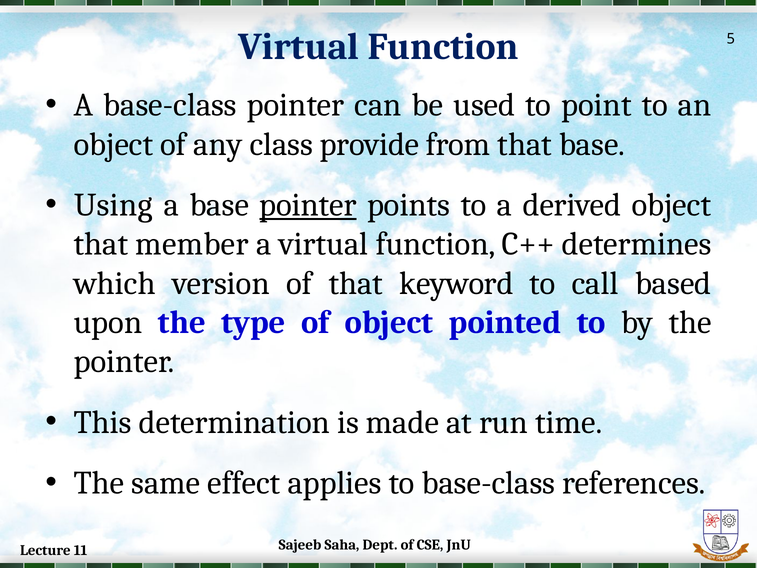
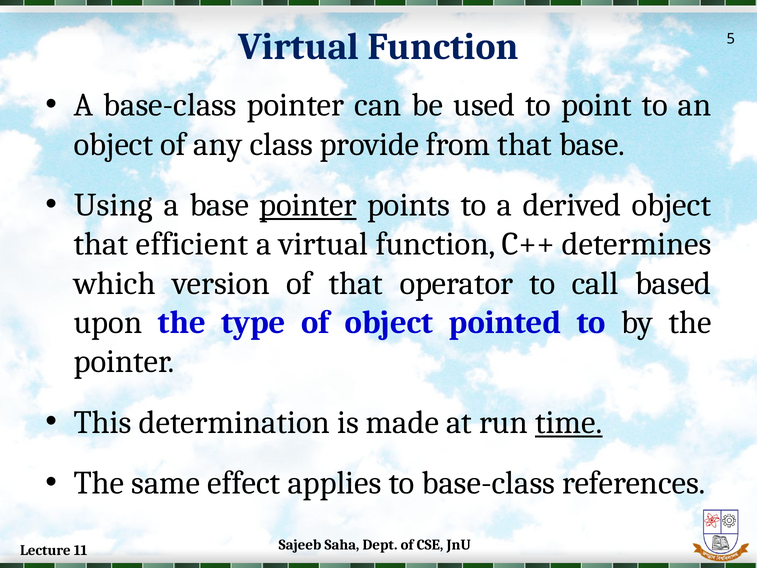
member: member -> efficient (192, 244)
keyword: keyword -> operator (456, 283)
time underline: none -> present (569, 422)
